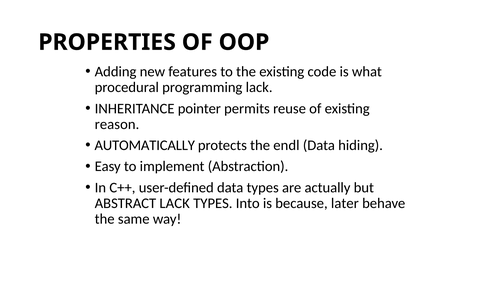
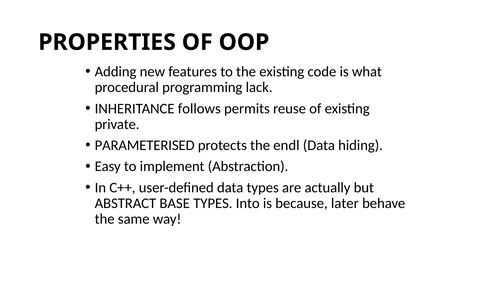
pointer: pointer -> follows (199, 108)
reason: reason -> private (117, 124)
AUTOMATICALLY: AUTOMATICALLY -> PARAMETERISED (145, 145)
ABSTRACT LACK: LACK -> BASE (175, 203)
